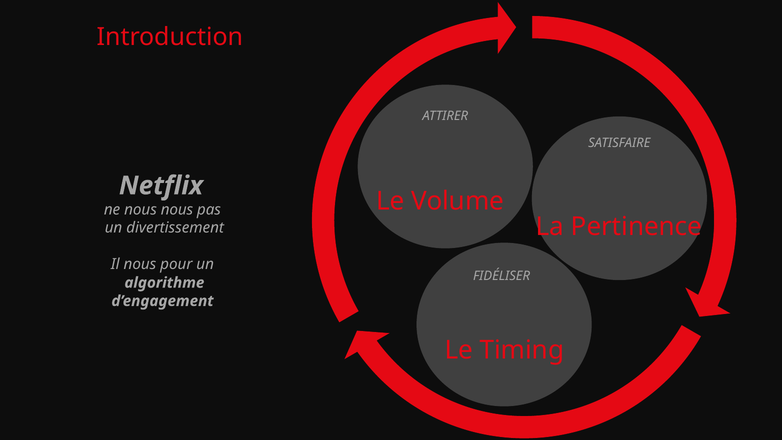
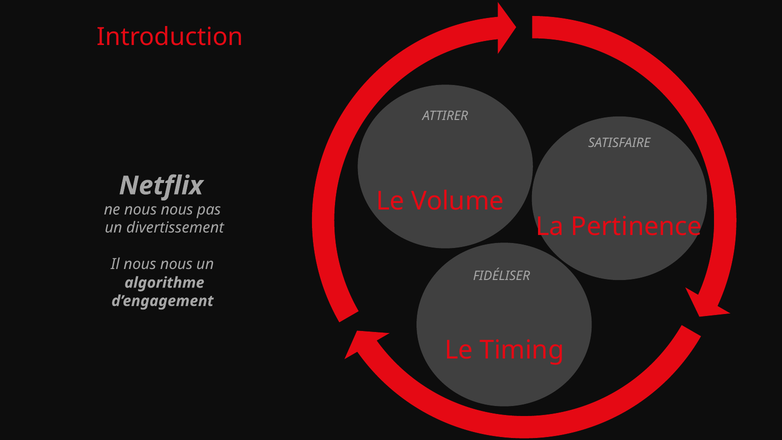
Il nous pour: pour -> nous (176, 264)
